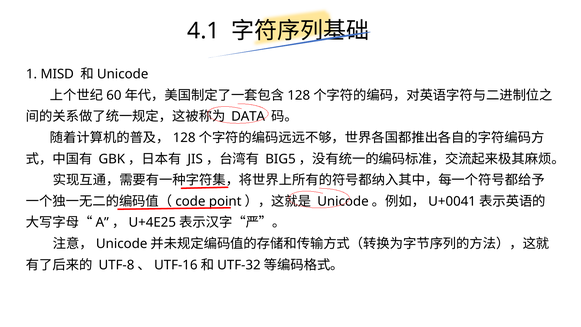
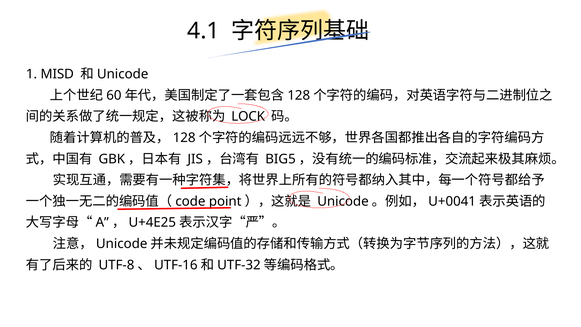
DATA: DATA -> LOCK (248, 117)
